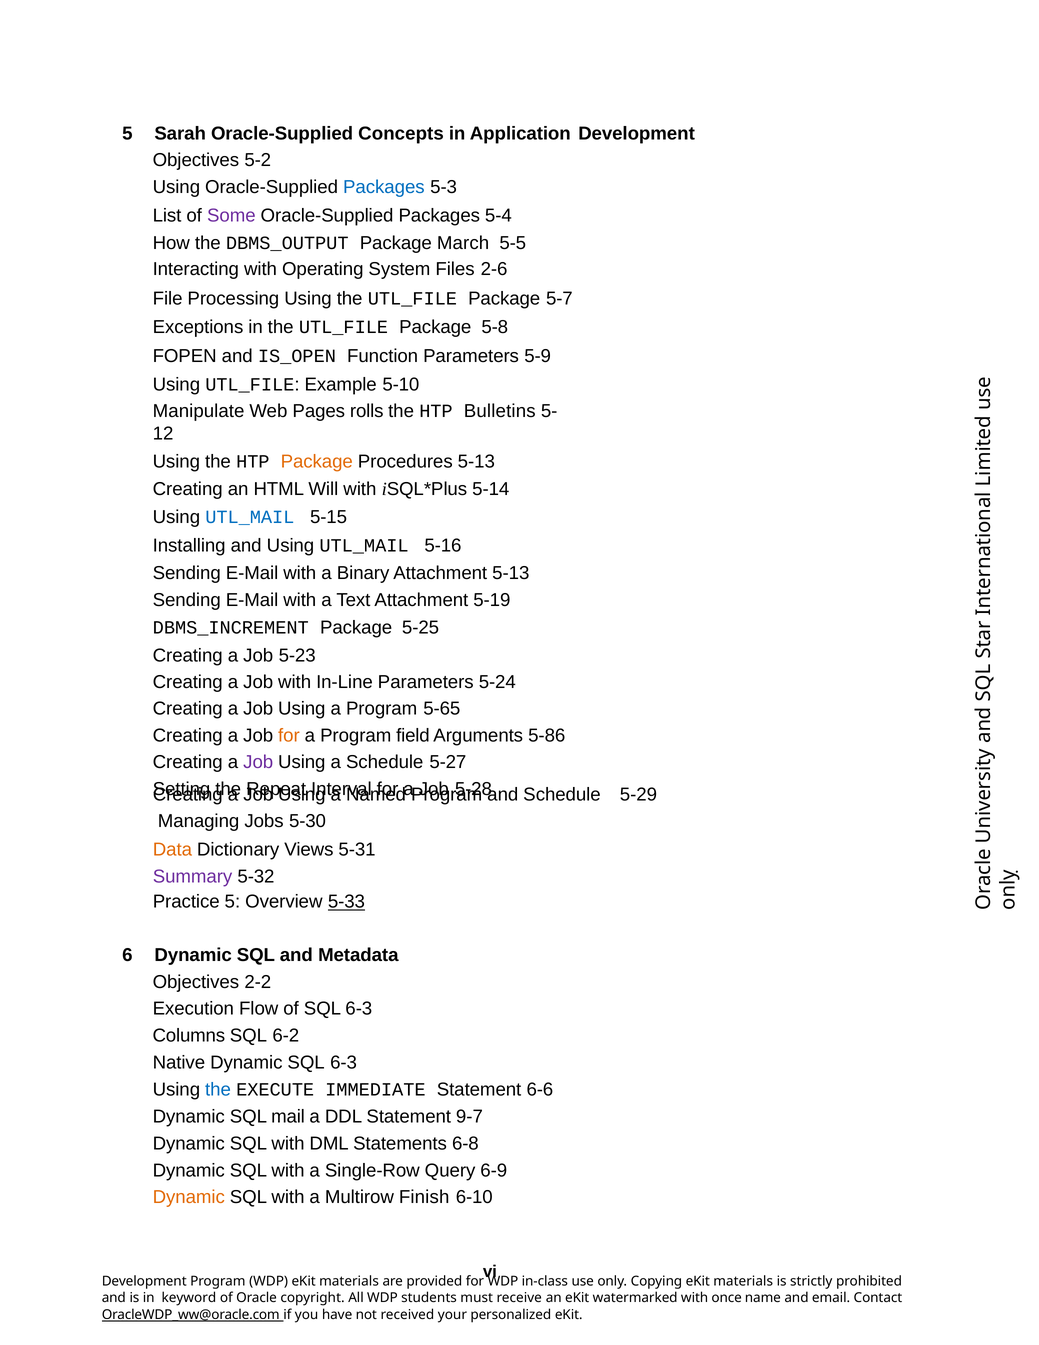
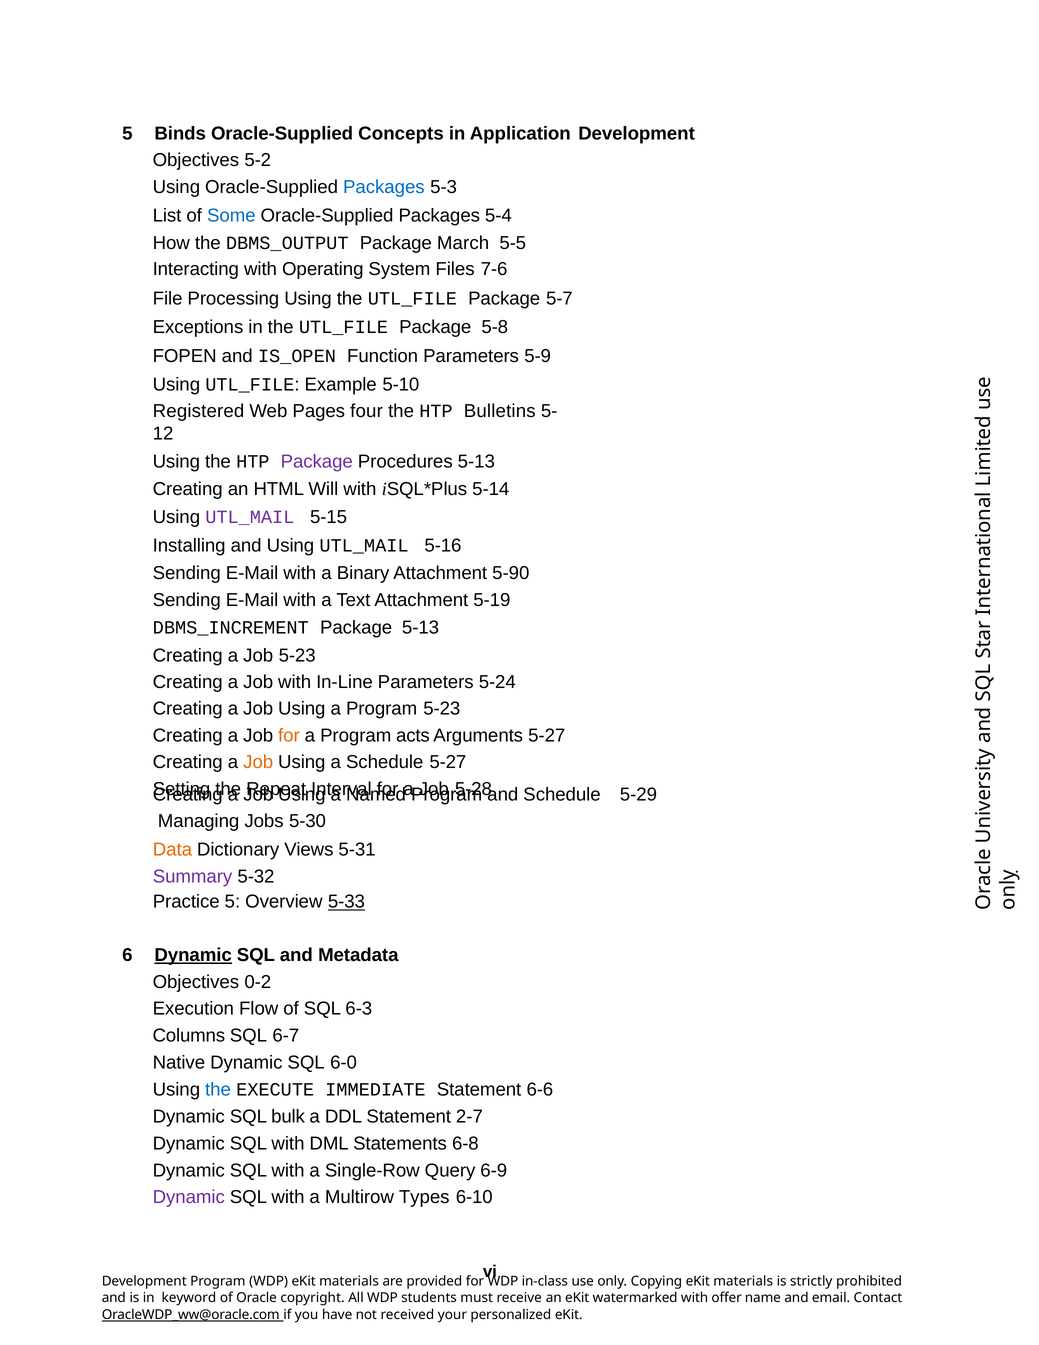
Sarah: Sarah -> Binds (180, 133)
Some colour: purple -> blue (231, 216)
2-6: 2-6 -> 7-6 (494, 269)
Manipulate: Manipulate -> Registered (199, 411)
rolls: rolls -> four (367, 411)
Package colour: orange -> purple (317, 462)
UTL_MAIL colour: blue -> purple (250, 517)
Attachment 5-13: 5-13 -> 5-90 (511, 573)
Package 5-25: 5-25 -> 5-13 (421, 627)
Program 5-65: 5-65 -> 5-23 (442, 709)
field: field -> acts (413, 735)
Arguments 5-86: 5-86 -> 5-27 (547, 735)
Job colour: purple -> orange (258, 762)
Dynamic underline: none -> present (193, 955)
2-2: 2-2 -> 0-2 (258, 982)
6-2: 6-2 -> 6-7 (286, 1035)
Dynamic SQL 6-3: 6-3 -> 6-0 (344, 1062)
mail: mail -> bulk (288, 1116)
9-7: 9-7 -> 2-7 (469, 1116)
Dynamic colour: orange -> purple (189, 1197)
Finish: Finish -> Types (424, 1197)
once: once -> offer (727, 1298)
